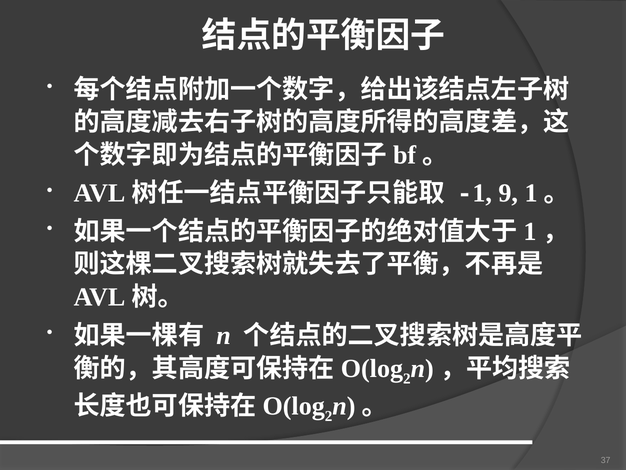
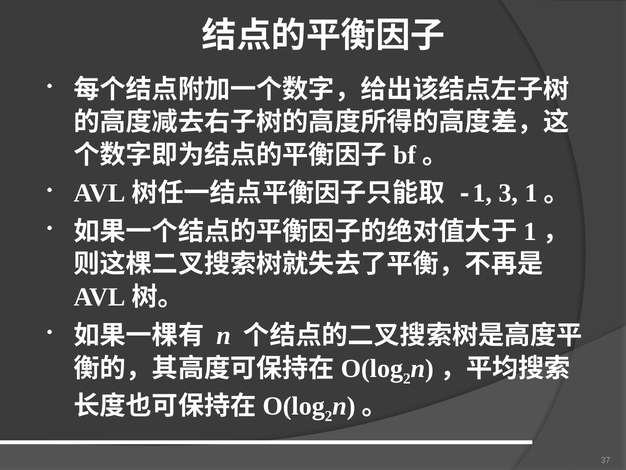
9: 9 -> 3 (508, 193)
